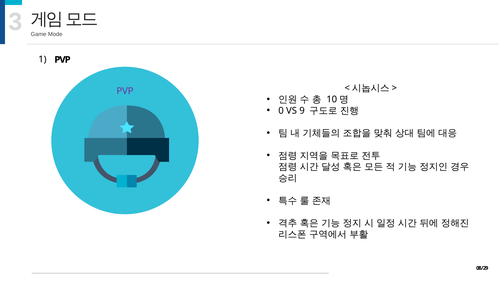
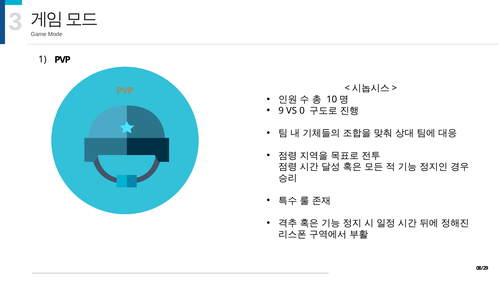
PVP colour: purple -> orange (125, 91)
0: 0 -> 9 (281, 111)
9: 9 -> 0 (302, 111)
